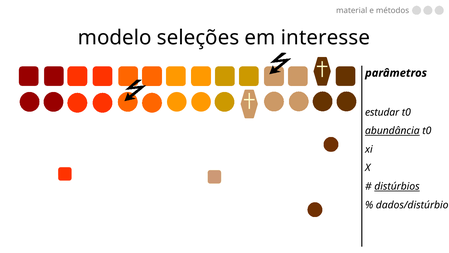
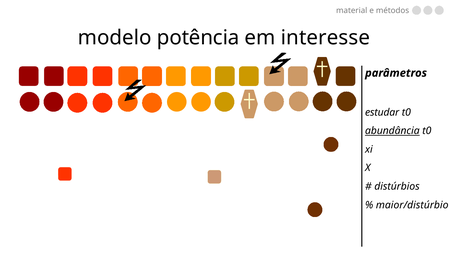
seleções: seleções -> potência (198, 38)
distúrbios underline: present -> none (397, 186)
dados/distúrbio: dados/distúrbio -> maior/distúrbio (412, 205)
